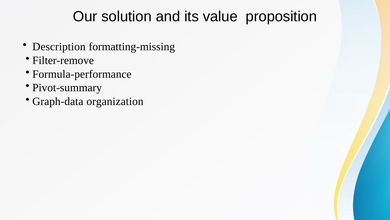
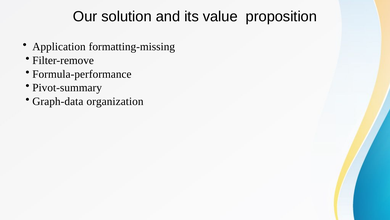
Description: Description -> Application (59, 46)
